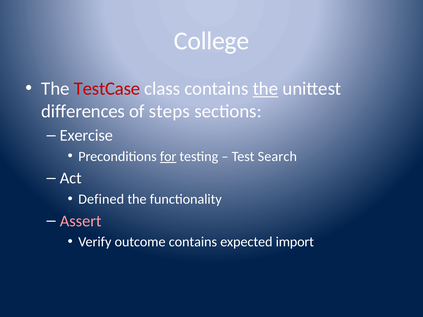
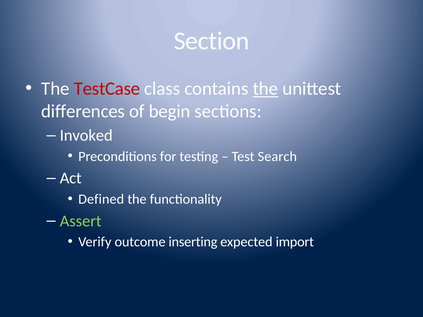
College: College -> Section (212, 41)
steps: steps -> begin (170, 111)
Exercise: Exercise -> Invoked (86, 136)
for underline: present -> none (168, 157)
Assert colour: pink -> light green (81, 221)
outcome contains: contains -> inserting (193, 242)
